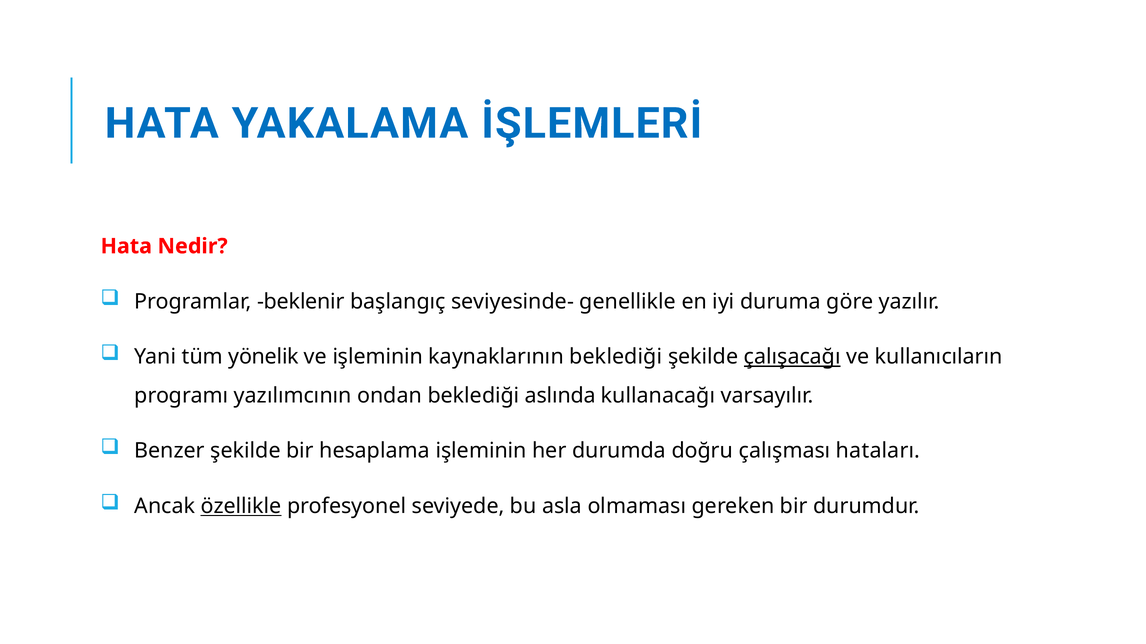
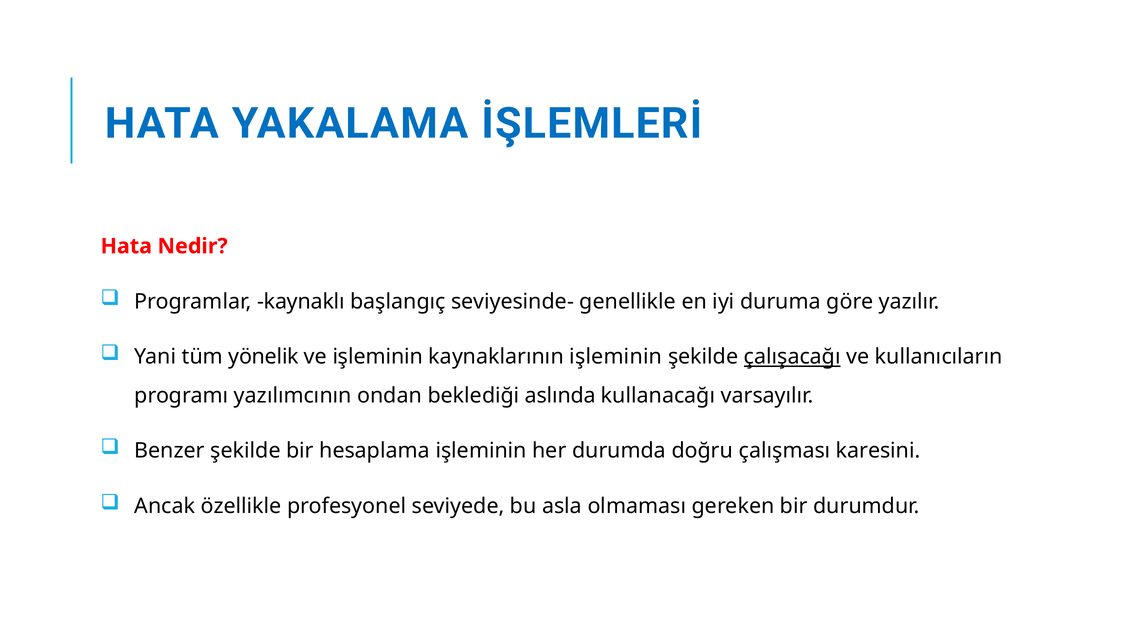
beklenir: beklenir -> kaynaklı (301, 302)
kaynaklarının beklediği: beklediği -> işleminin (616, 357)
hataları: hataları -> karesini (878, 451)
özellikle underline: present -> none (241, 507)
